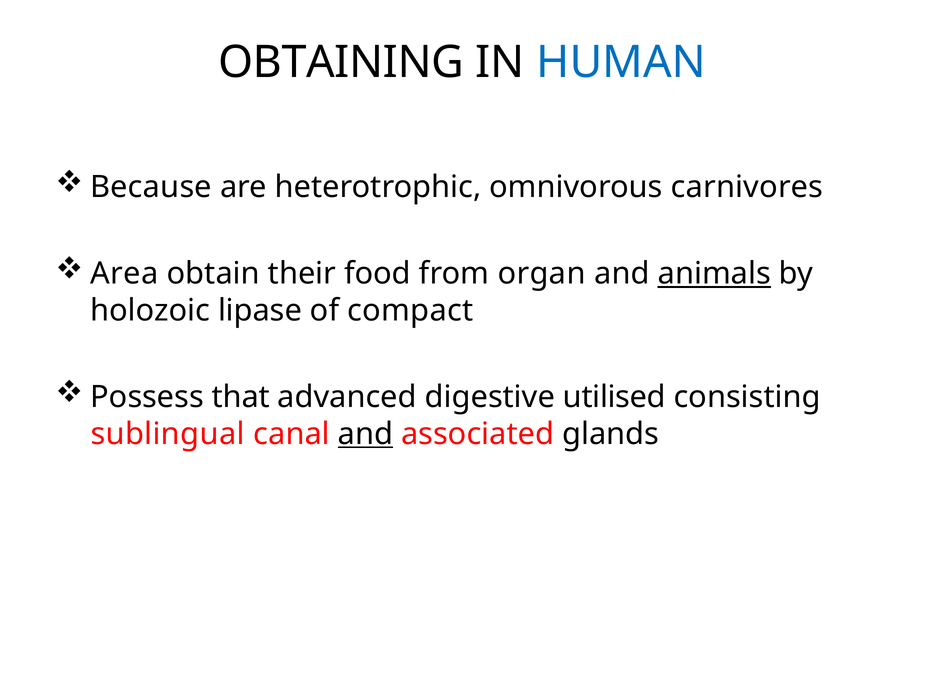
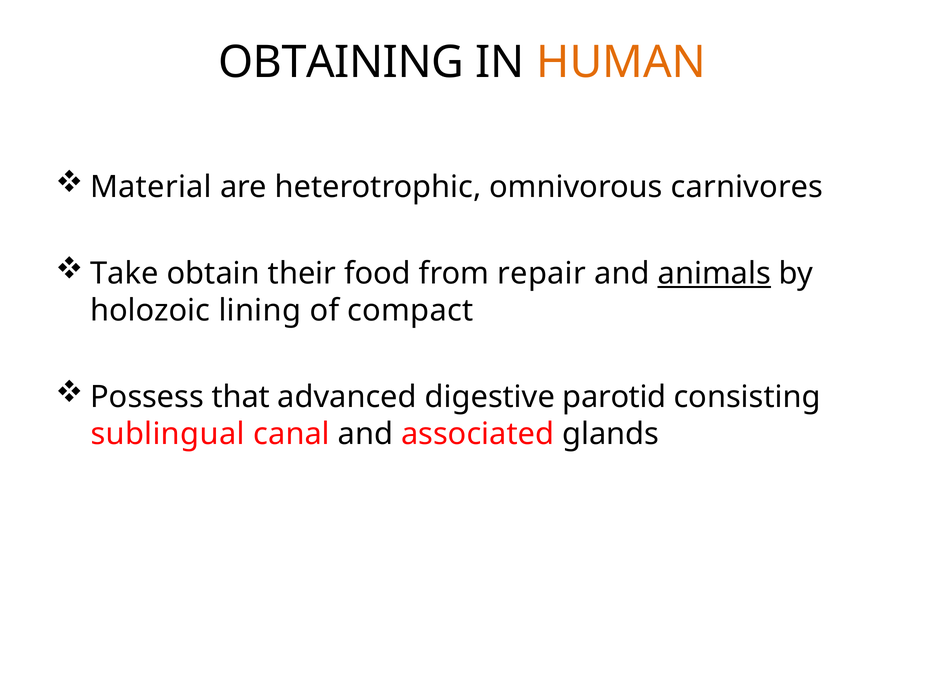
HUMAN colour: blue -> orange (621, 63)
Because: Because -> Material (151, 187)
Area: Area -> Take (124, 273)
organ: organ -> repair (542, 273)
lipase: lipase -> lining (260, 310)
utilised: utilised -> parotid (614, 397)
and underline: present -> none (366, 434)
